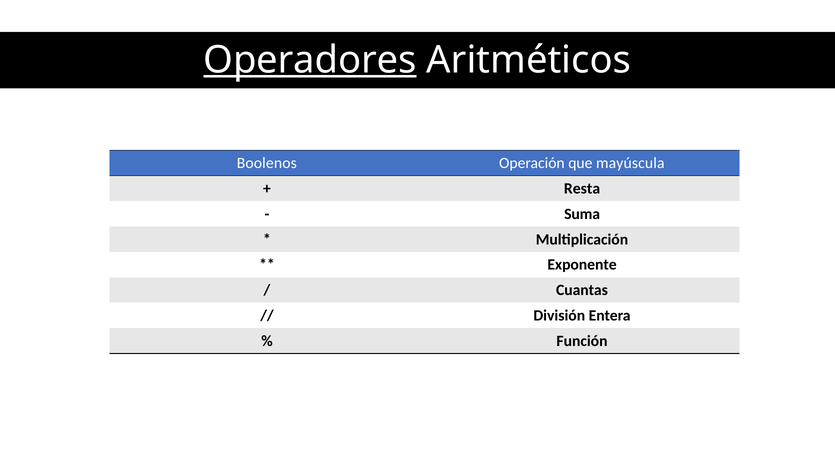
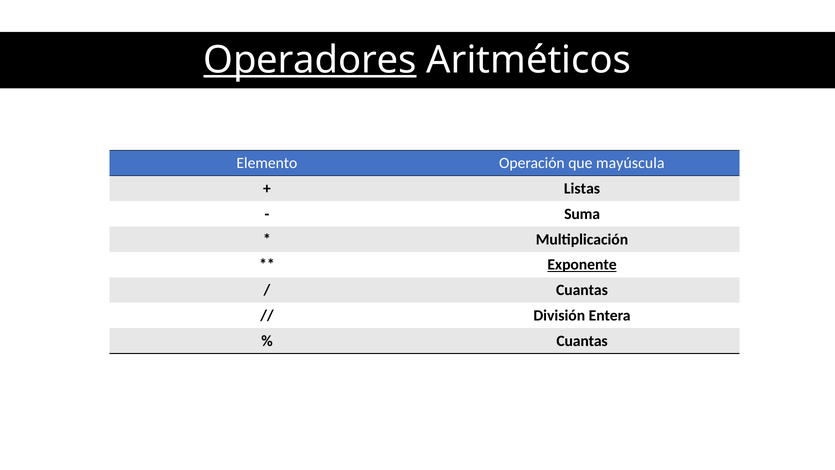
Boolenos: Boolenos -> Elemento (267, 163)
Resta: Resta -> Listas (582, 188)
Exponente underline: none -> present (582, 265)
Función: Función -> Cuantas (582, 341)
